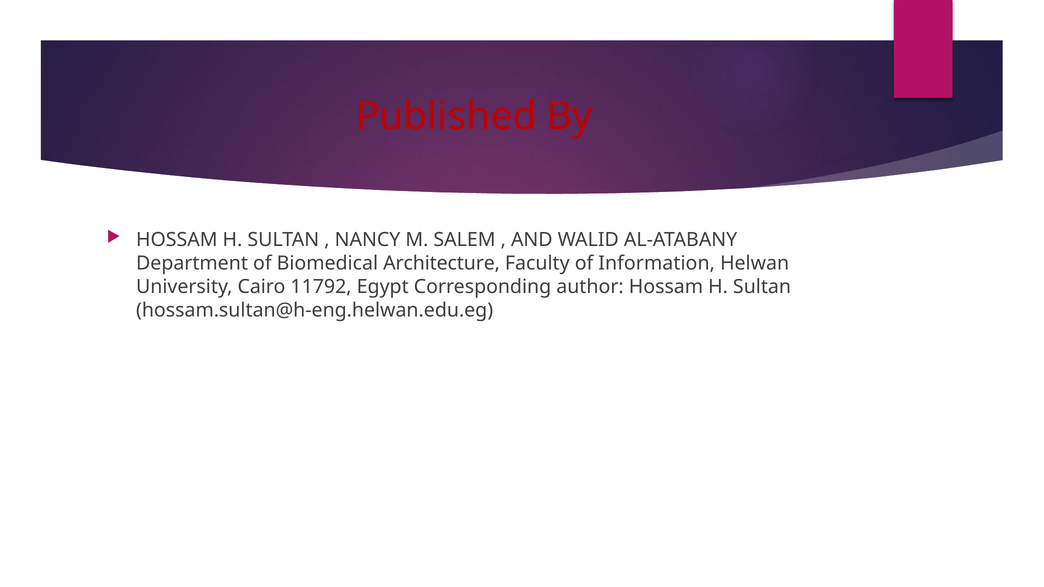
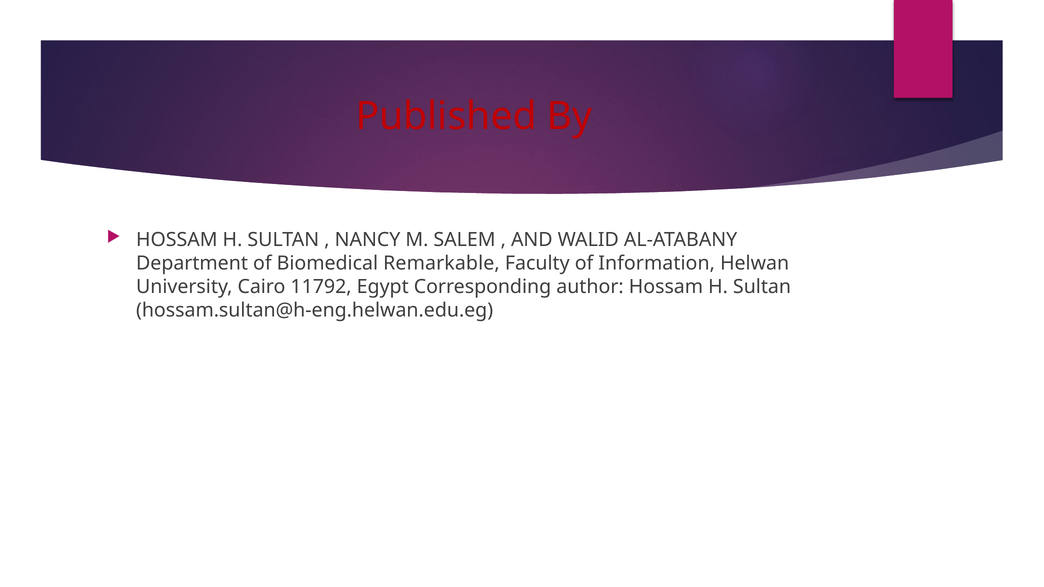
Architecture: Architecture -> Remarkable (441, 263)
